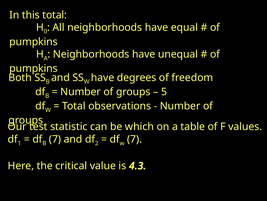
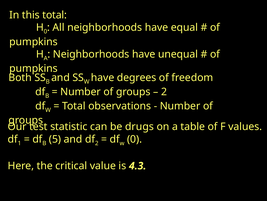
5: 5 -> 2 (164, 91)
which: which -> drugs (139, 126)
7: 7 -> 5 (55, 139)
7: 7 -> 0 (135, 139)
